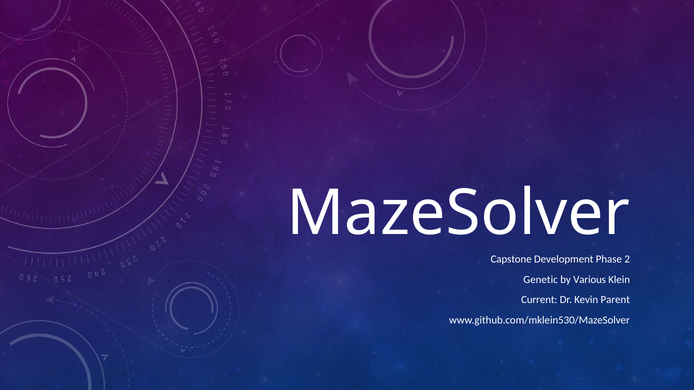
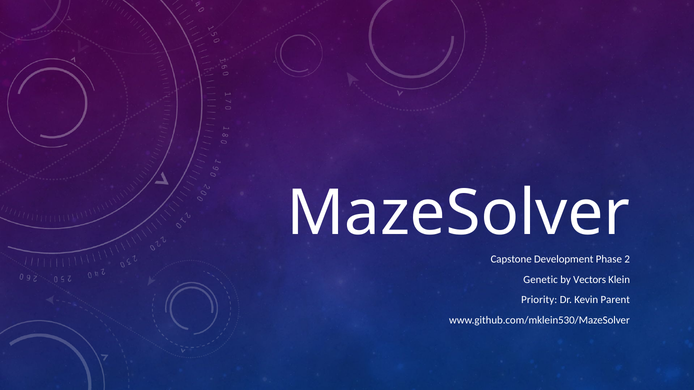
Various: Various -> Vectors (590, 280)
Current: Current -> Priority (539, 300)
